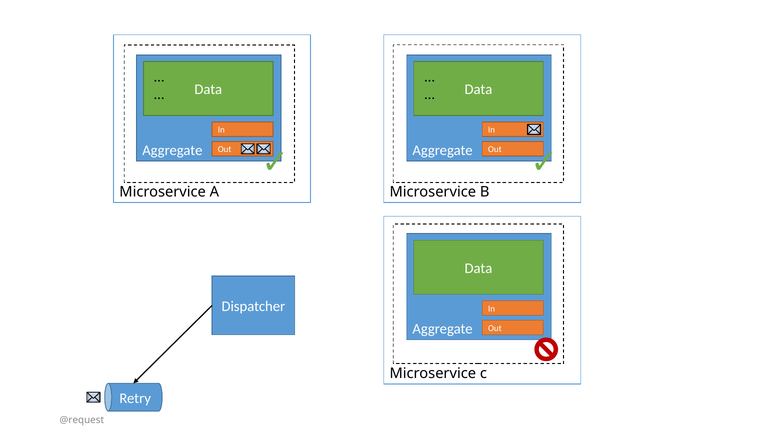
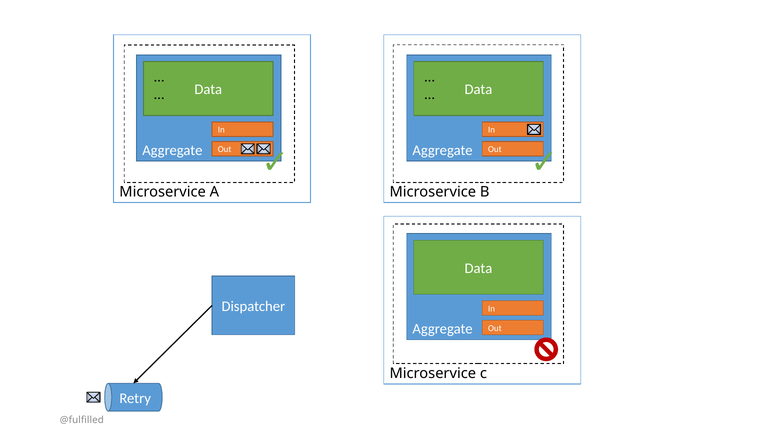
@request: @request -> @fulfilled (82, 420)
